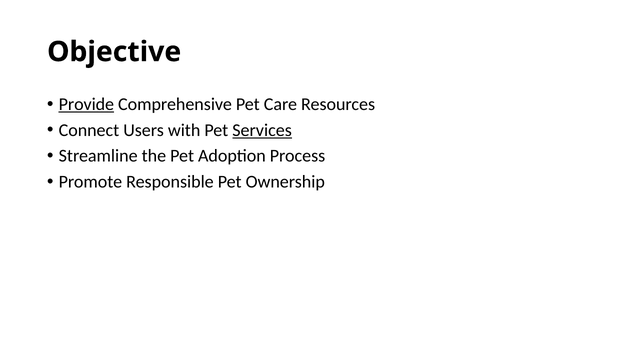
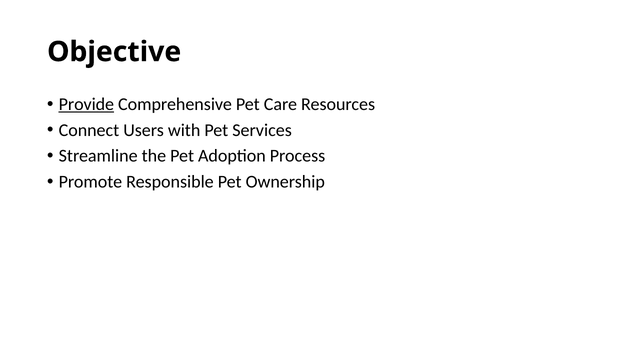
Services underline: present -> none (262, 130)
